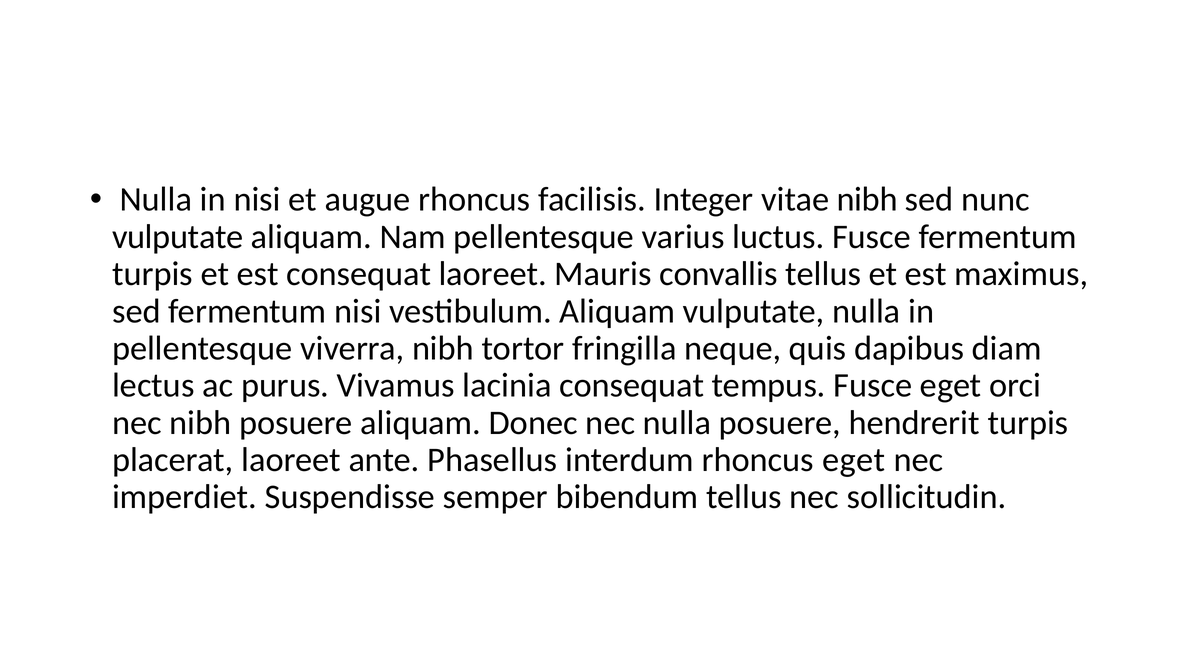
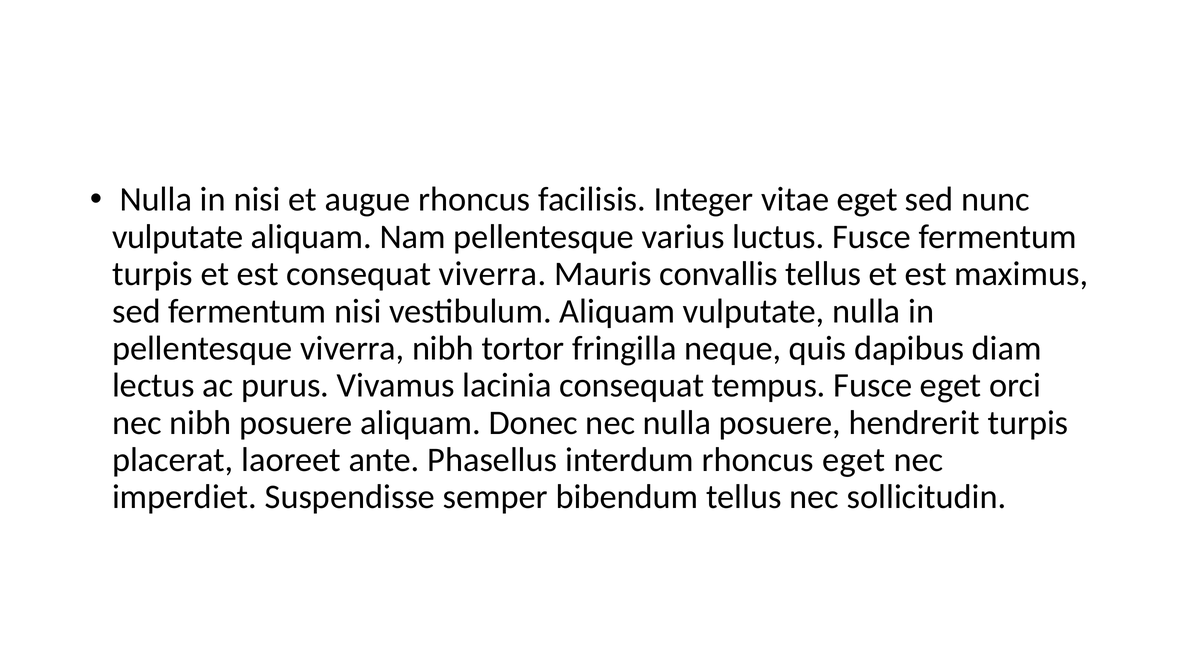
vitae nibh: nibh -> eget (867, 200)
consequat laoreet: laoreet -> viverra (493, 274)
